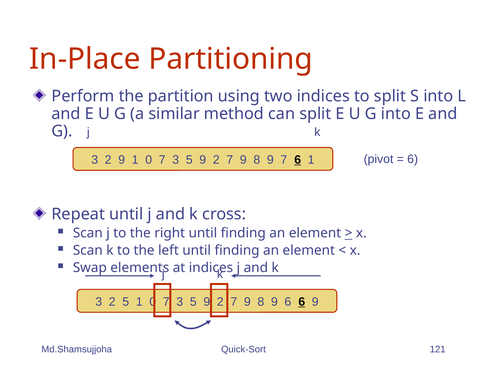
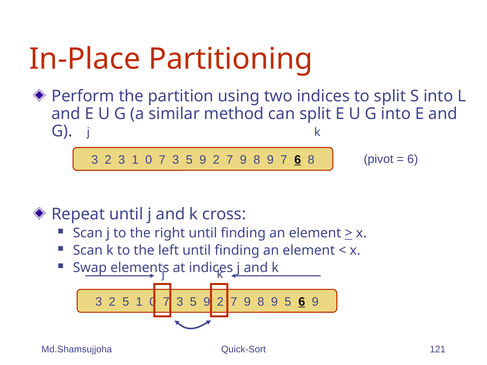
2 9: 9 -> 3 (122, 160)
6 1: 1 -> 8 (311, 160)
9 6: 6 -> 5 (288, 302)
